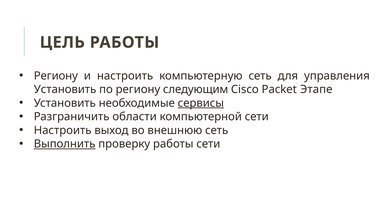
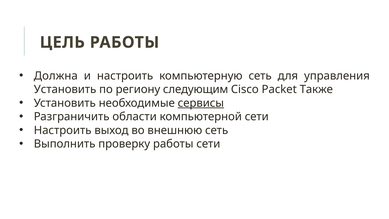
Региону: Региону -> Должна (56, 76)
Этапе: Этапе -> Также (316, 89)
Выполнить underline: present -> none (65, 144)
